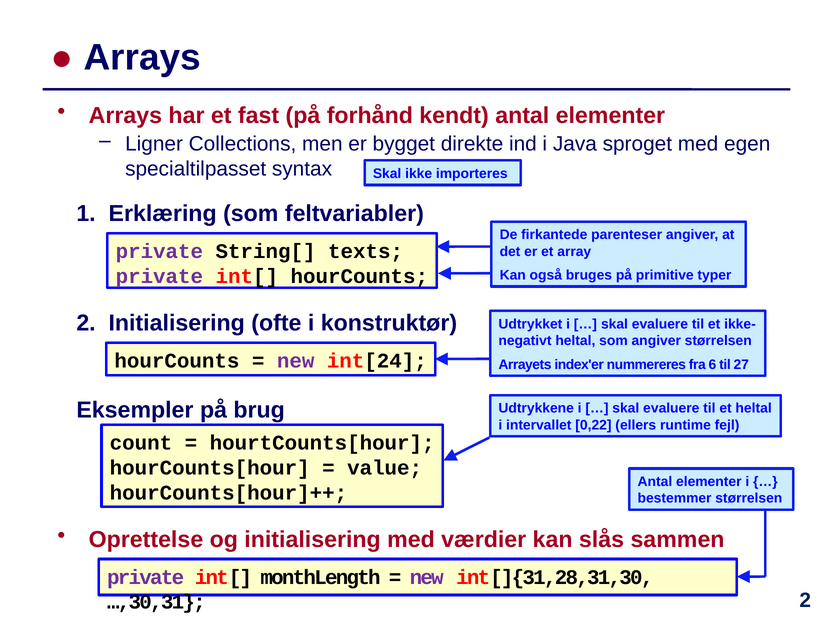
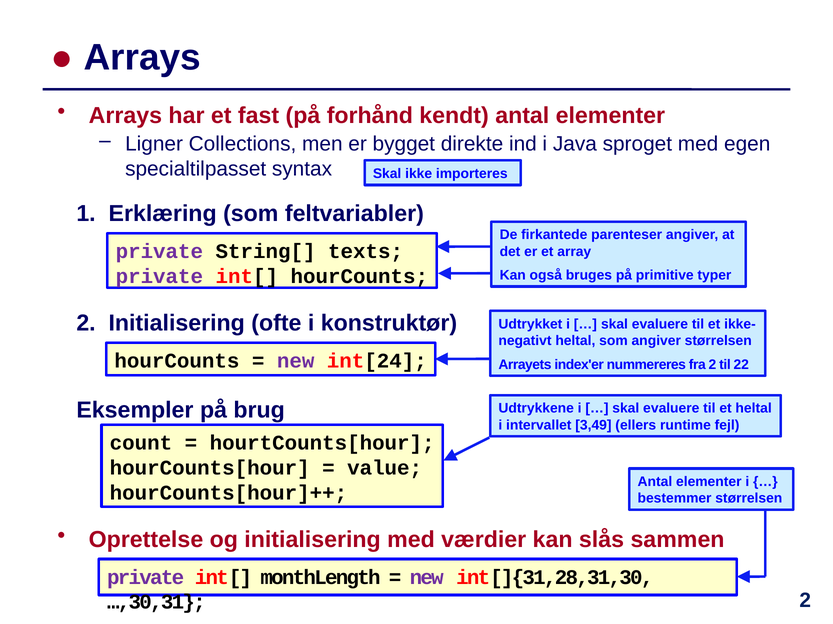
fra 6: 6 -> 2 (712, 365)
27: 27 -> 22 (741, 365)
0,22: 0,22 -> 3,49 (593, 426)
